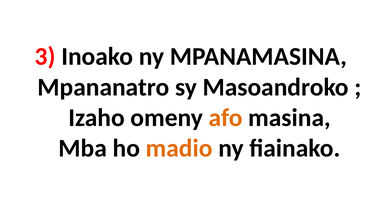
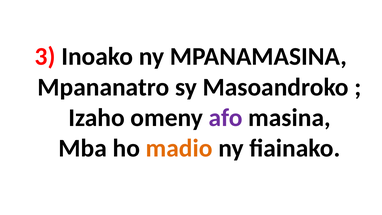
afo colour: orange -> purple (226, 118)
